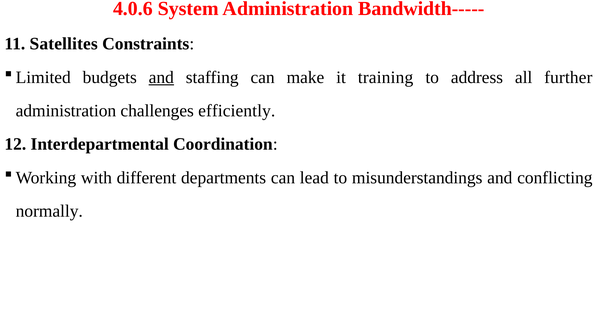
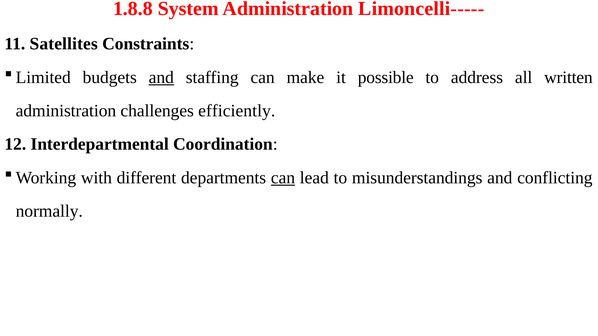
4.0.6: 4.0.6 -> 1.8.8 (133, 9)
Bandwidth-----: Bandwidth----- -> Limoncelli----- (421, 9)
training: training -> possible (386, 77)
further: further -> written (568, 77)
can underline: none -> present (283, 178)
